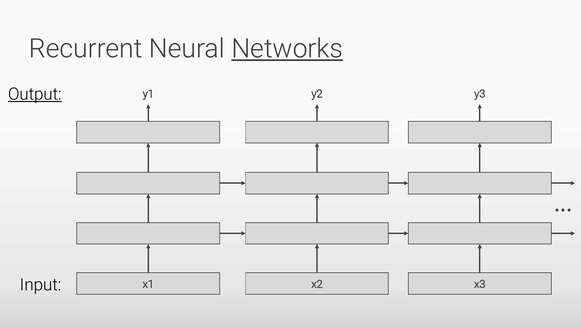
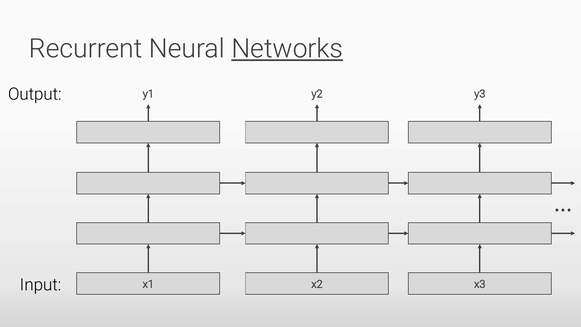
Output underline: present -> none (35, 94)
